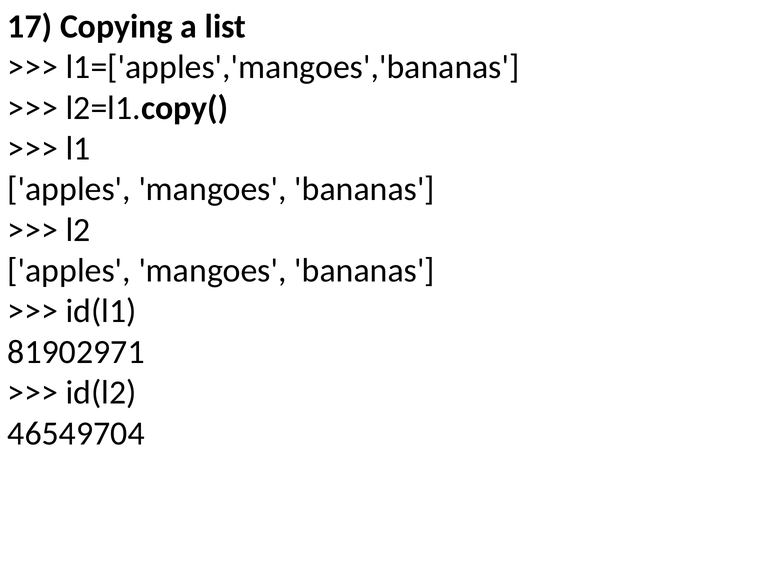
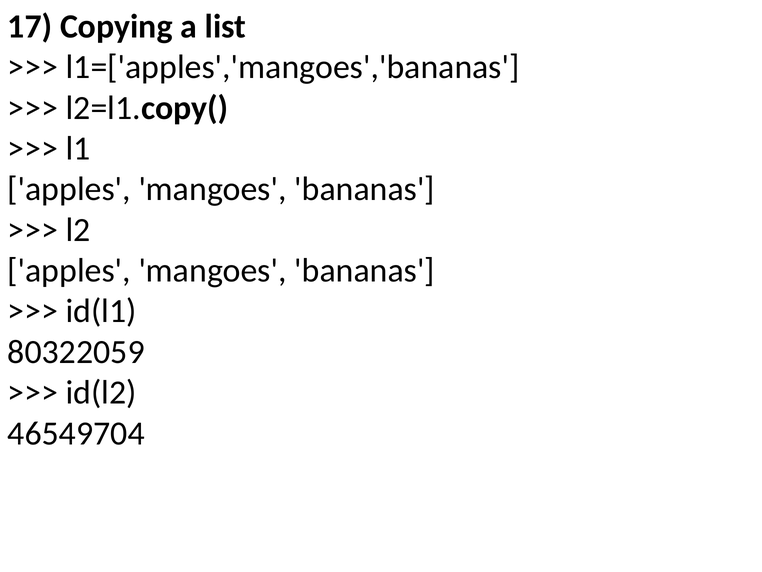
81902971: 81902971 -> 80322059 (76, 352)
